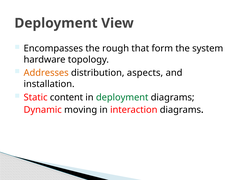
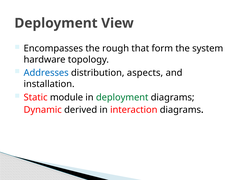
Addresses colour: orange -> blue (46, 73)
content: content -> module (67, 97)
moving: moving -> derived (81, 110)
